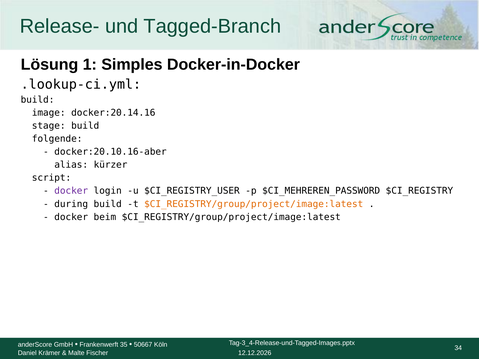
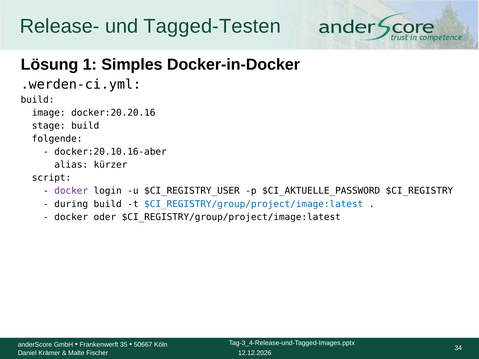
Tagged-Branch: Tagged-Branch -> Tagged-Testen (212, 26)
.lookup-ci.yml: .lookup-ci.yml -> .werden-ci.yml (81, 85)
docker:20.14.16: docker:20.14.16 -> docker:20.20.16 (113, 113)
$CI_MEHREREN_PASSWORD: $CI_MEHREREN_PASSWORD -> $CI_AKTUELLE_PASSWORD (321, 191)
$CI_REGISTRY/group/project/image:latest colour: orange -> blue (254, 204)
beim: beim -> oder (105, 217)
